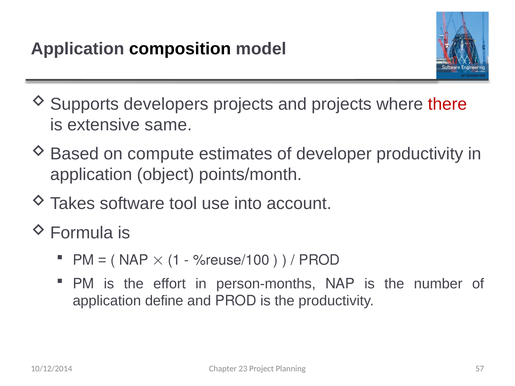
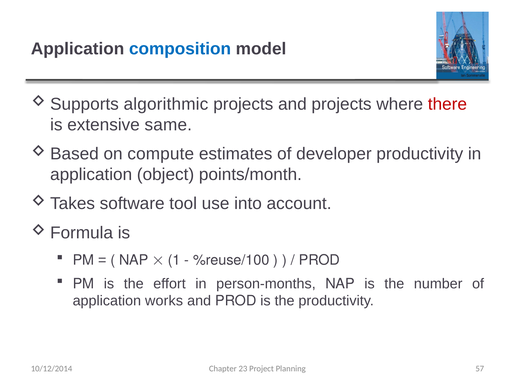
composition colour: black -> blue (180, 49)
developers: developers -> algorithmic (166, 104)
define: define -> works (164, 301)
